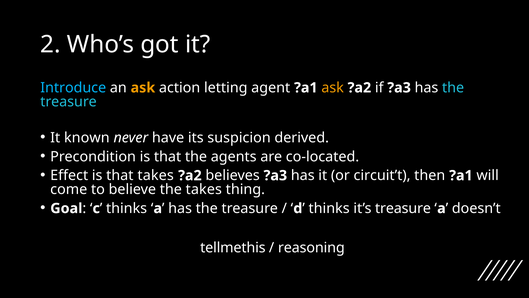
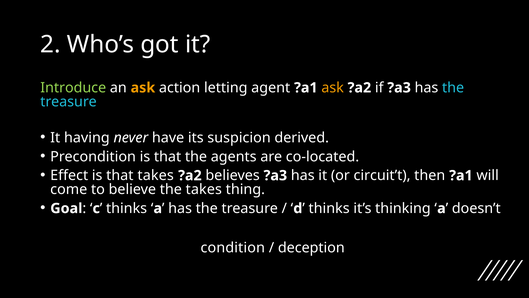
Introduce colour: light blue -> light green (73, 88)
known: known -> having (87, 138)
it’s treasure: treasure -> thinking (403, 208)
tellmethis: tellmethis -> condition (233, 247)
reasoning: reasoning -> deception (311, 247)
